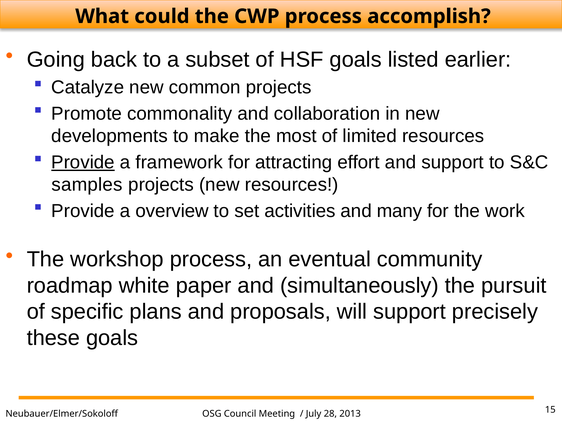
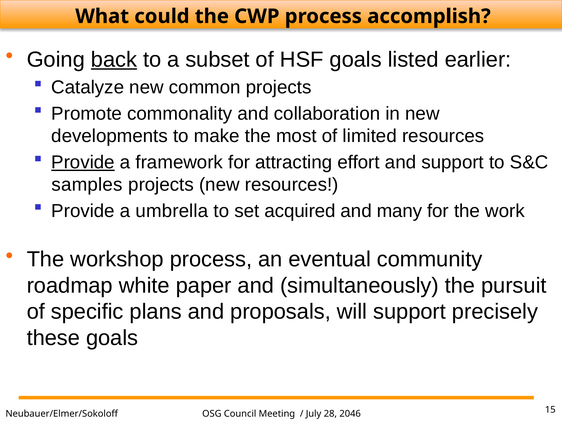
back underline: none -> present (114, 60)
overview: overview -> umbrella (172, 211)
activities: activities -> acquired (300, 211)
2013: 2013 -> 2046 (350, 414)
